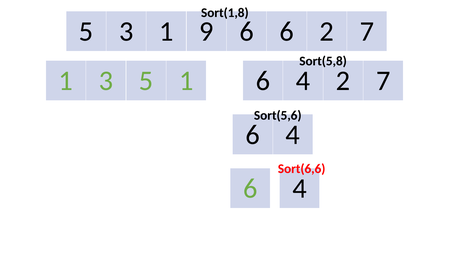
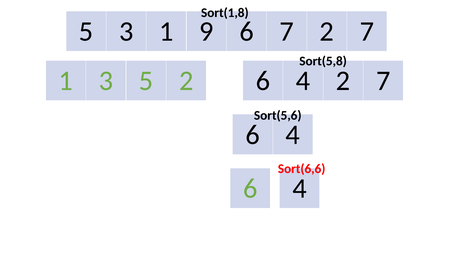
6 6: 6 -> 7 (287, 32)
5 1: 1 -> 2 (186, 81)
